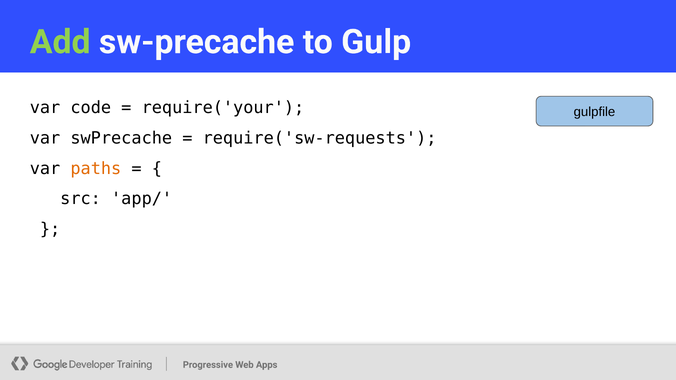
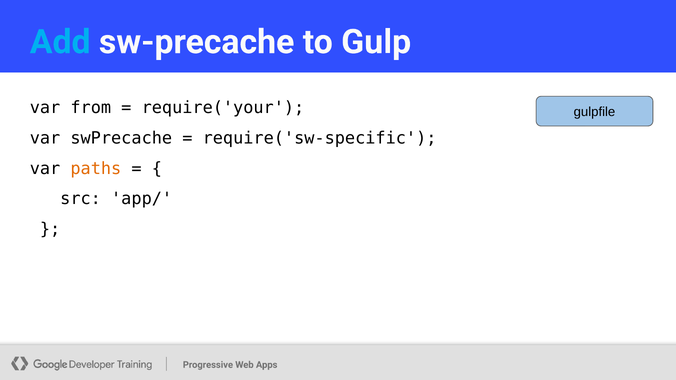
Add colour: light green -> light blue (60, 42)
code: code -> from (91, 108)
require('sw-requests: require('sw-requests -> require('sw-specific (320, 138)
